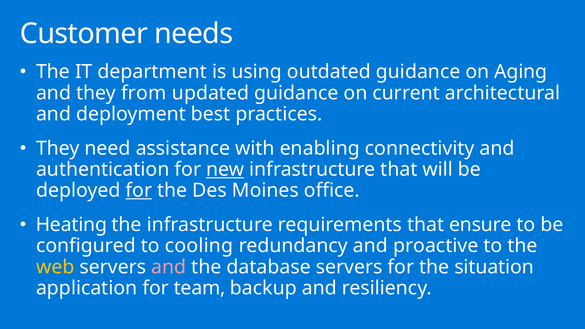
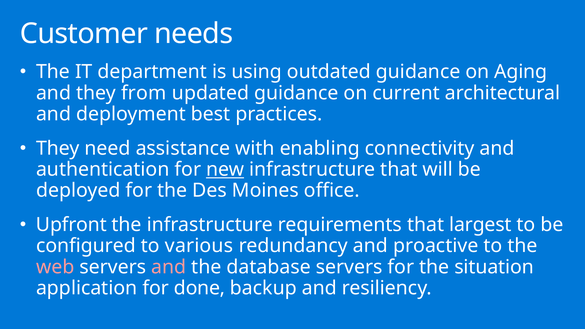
for underline: present -> none (139, 190)
Heating: Heating -> Upfront (71, 225)
ensure: ensure -> largest (480, 225)
cooling: cooling -> various (199, 246)
web colour: yellow -> pink (55, 267)
team: team -> done (200, 288)
